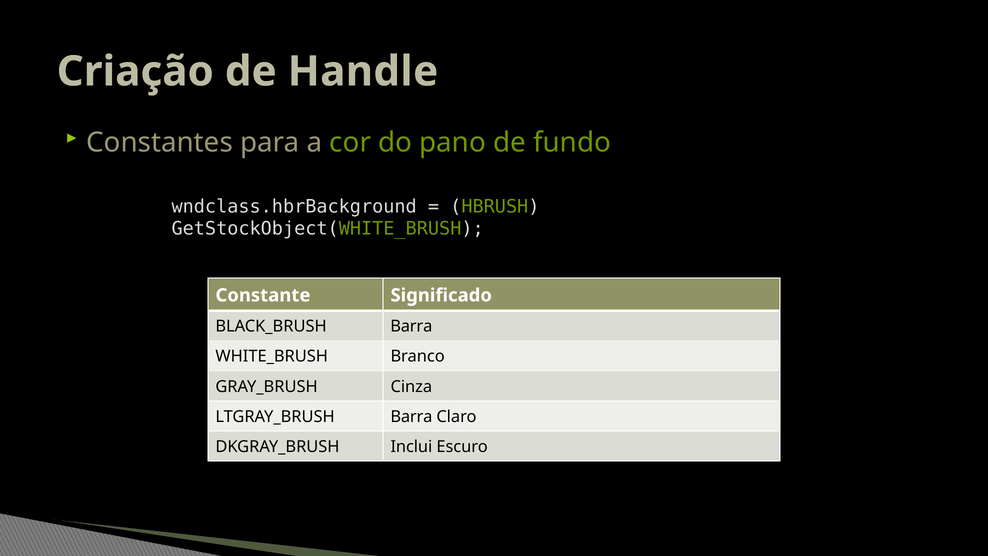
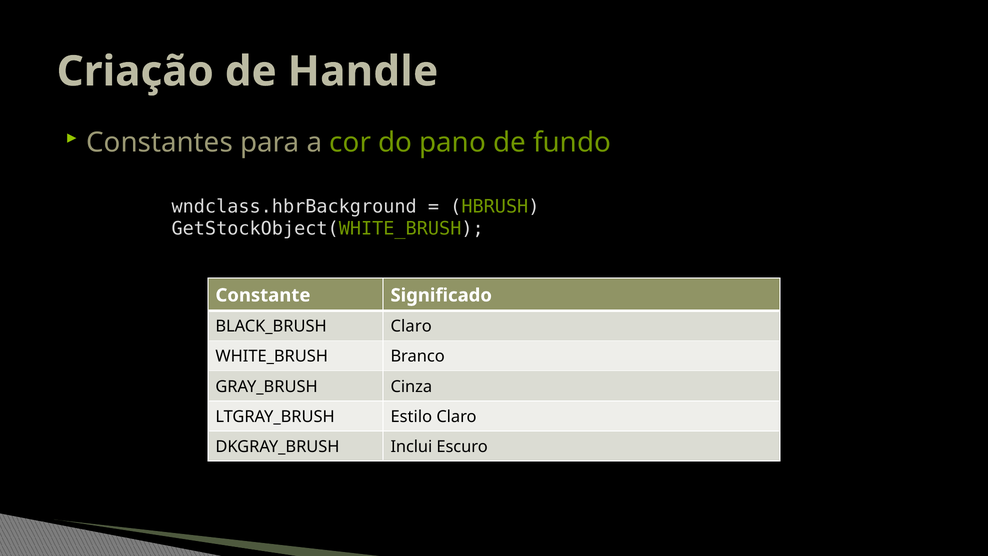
Barra: Barra -> Claro (411, 326)
Barra: Barra -> Estilo (411, 416)
